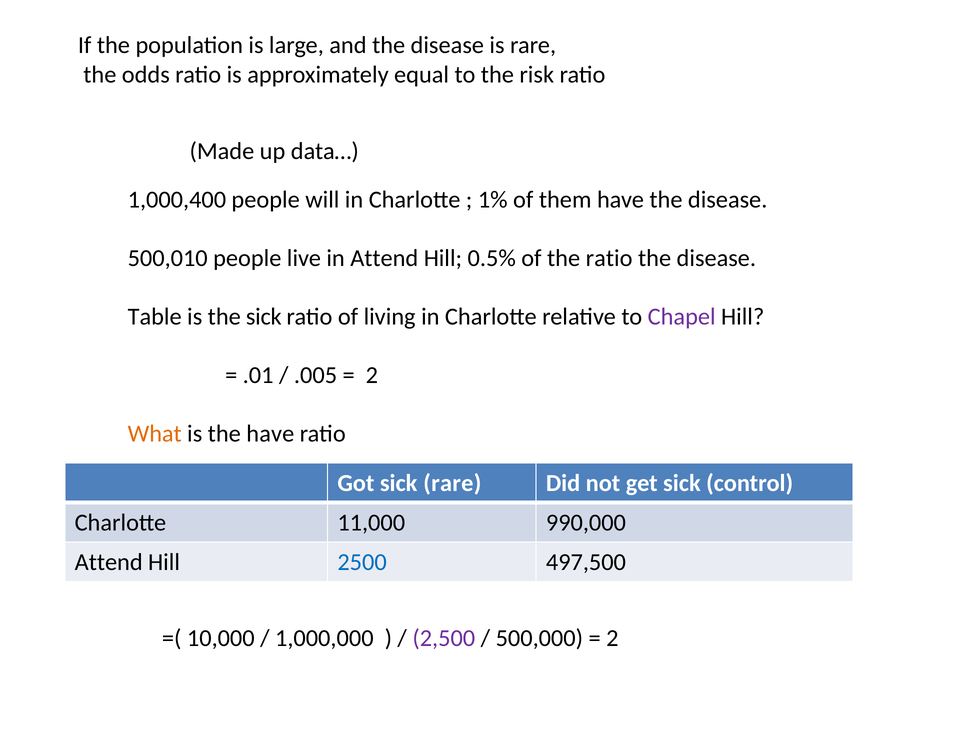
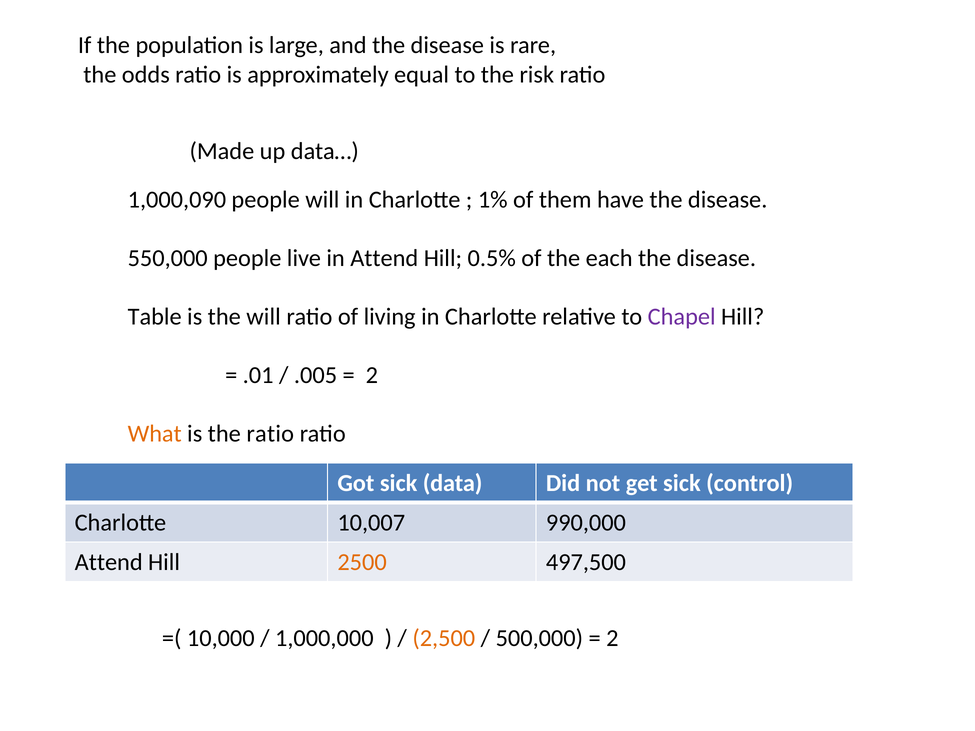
1,000,400: 1,000,400 -> 1,000,090 (177, 200)
500,010: 500,010 -> 550,000 (168, 258)
the ratio: ratio -> each (609, 258)
the sick: sick -> will (264, 317)
the have: have -> ratio (270, 434)
sick rare: rare -> data (453, 483)
11,000: 11,000 -> 10,007 (371, 523)
2500 colour: blue -> orange (362, 562)
2,500 colour: purple -> orange (444, 639)
